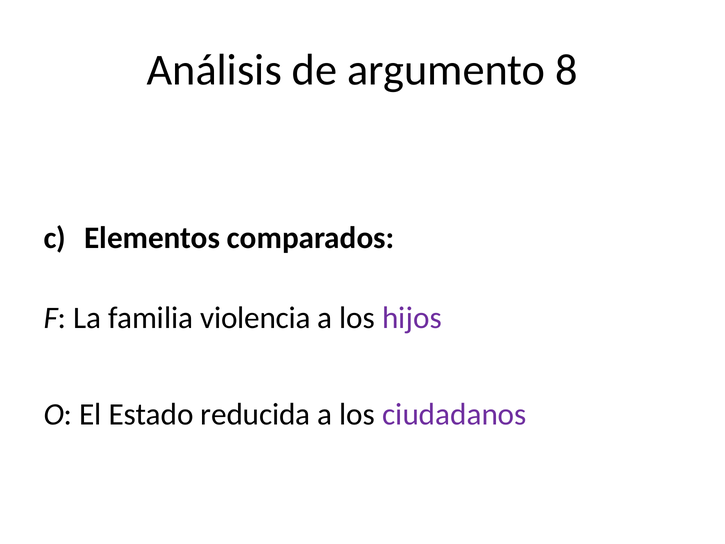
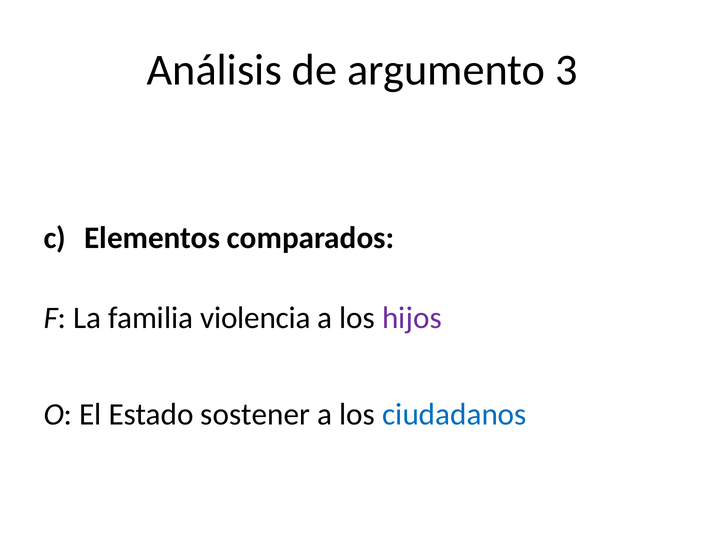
8: 8 -> 3 (566, 70)
reducida: reducida -> sostener (255, 414)
ciudadanos colour: purple -> blue (454, 414)
